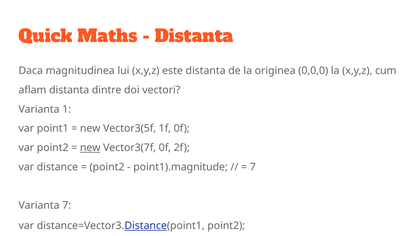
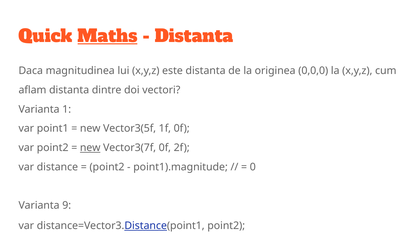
Maths underline: none -> present (108, 36)
7: 7 -> 0 (253, 167)
Varianta 7: 7 -> 9 (67, 206)
